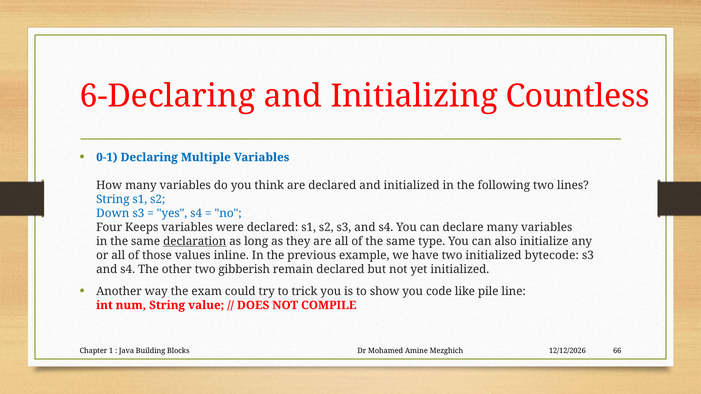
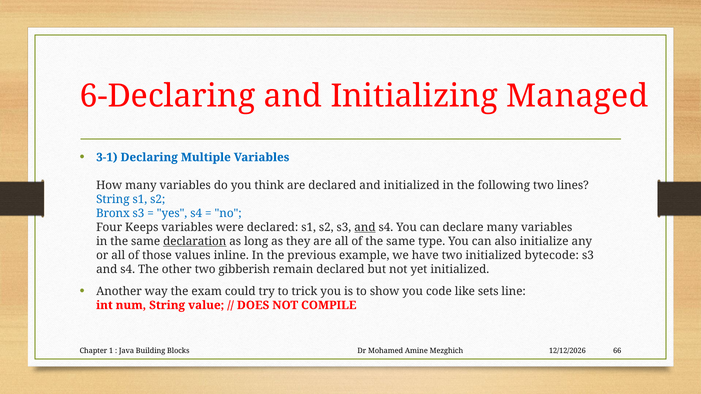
Countless: Countless -> Managed (577, 96)
0-1: 0-1 -> 3-1 (107, 157)
Down: Down -> Bronx (113, 214)
and underline: none -> present (365, 228)
pile: pile -> sets (488, 291)
